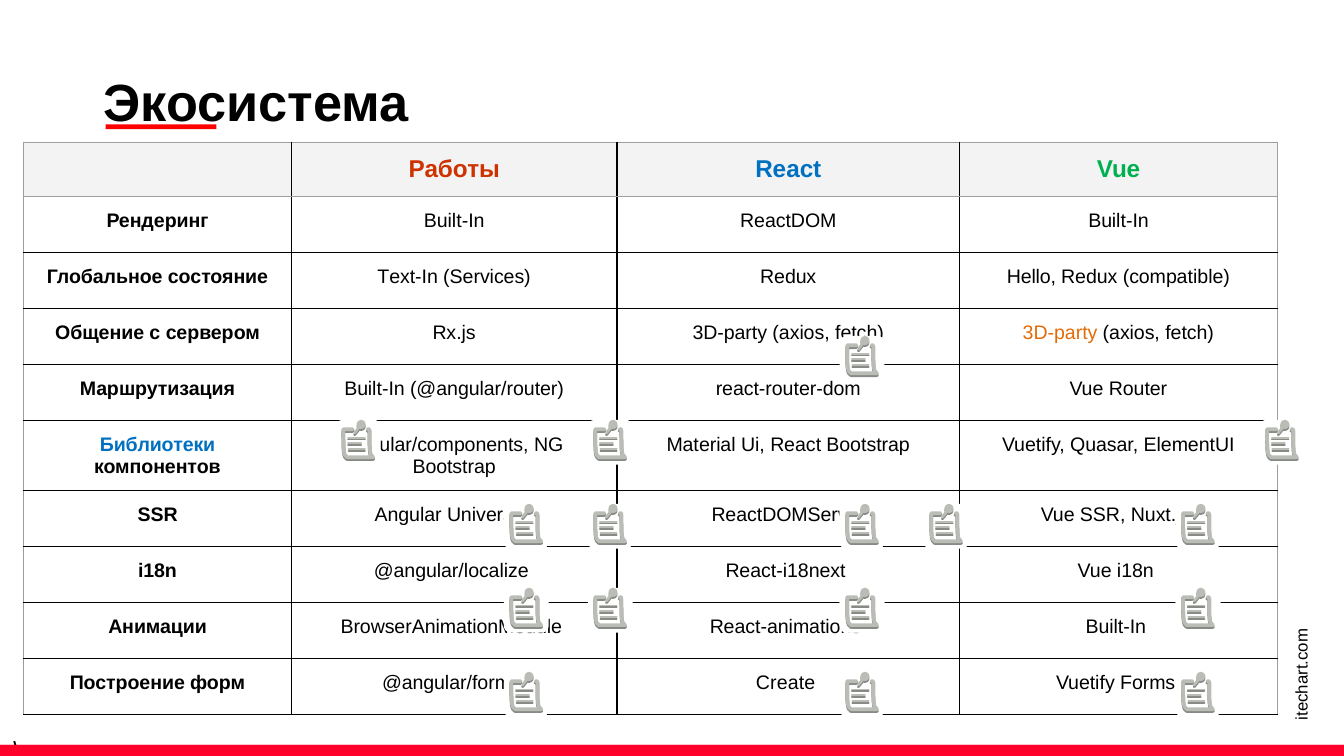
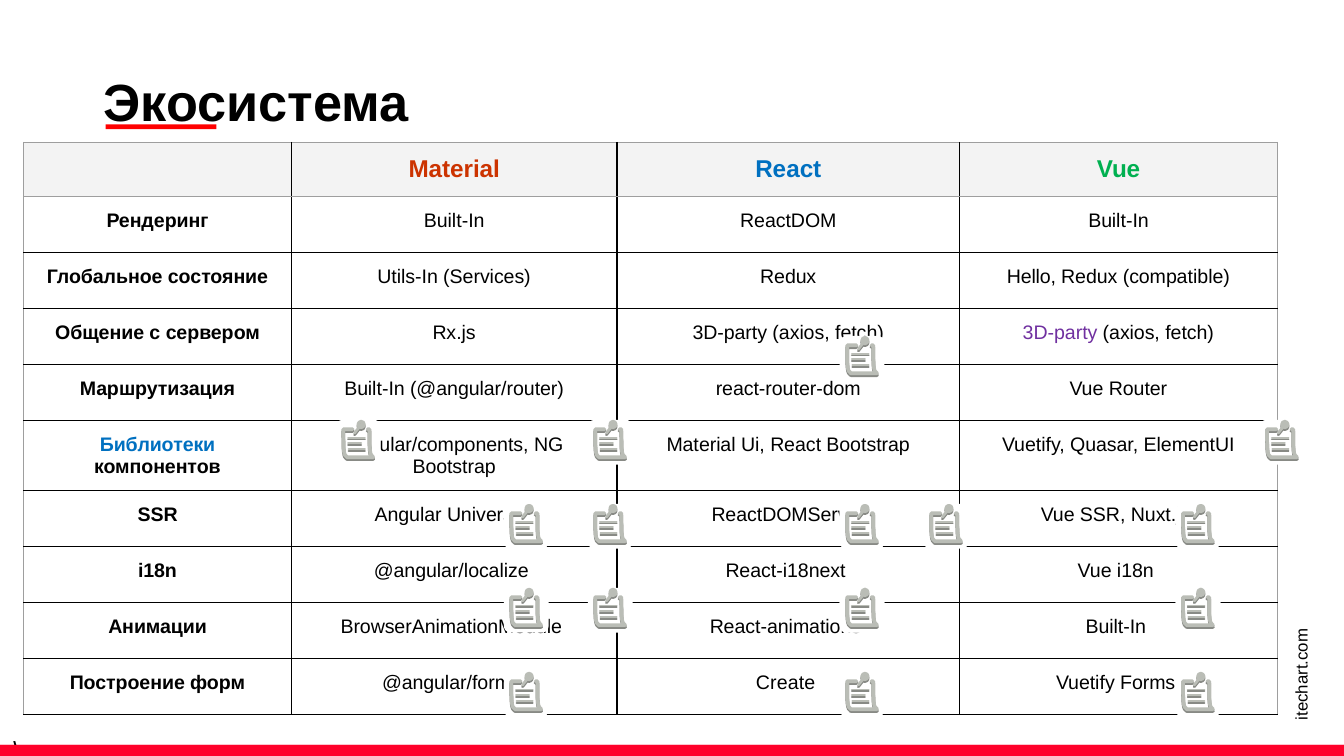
Работы: Работы -> Material (454, 170)
Text-In: Text-In -> Utils-In (408, 277)
3D-party colour: orange -> purple (1060, 333)
